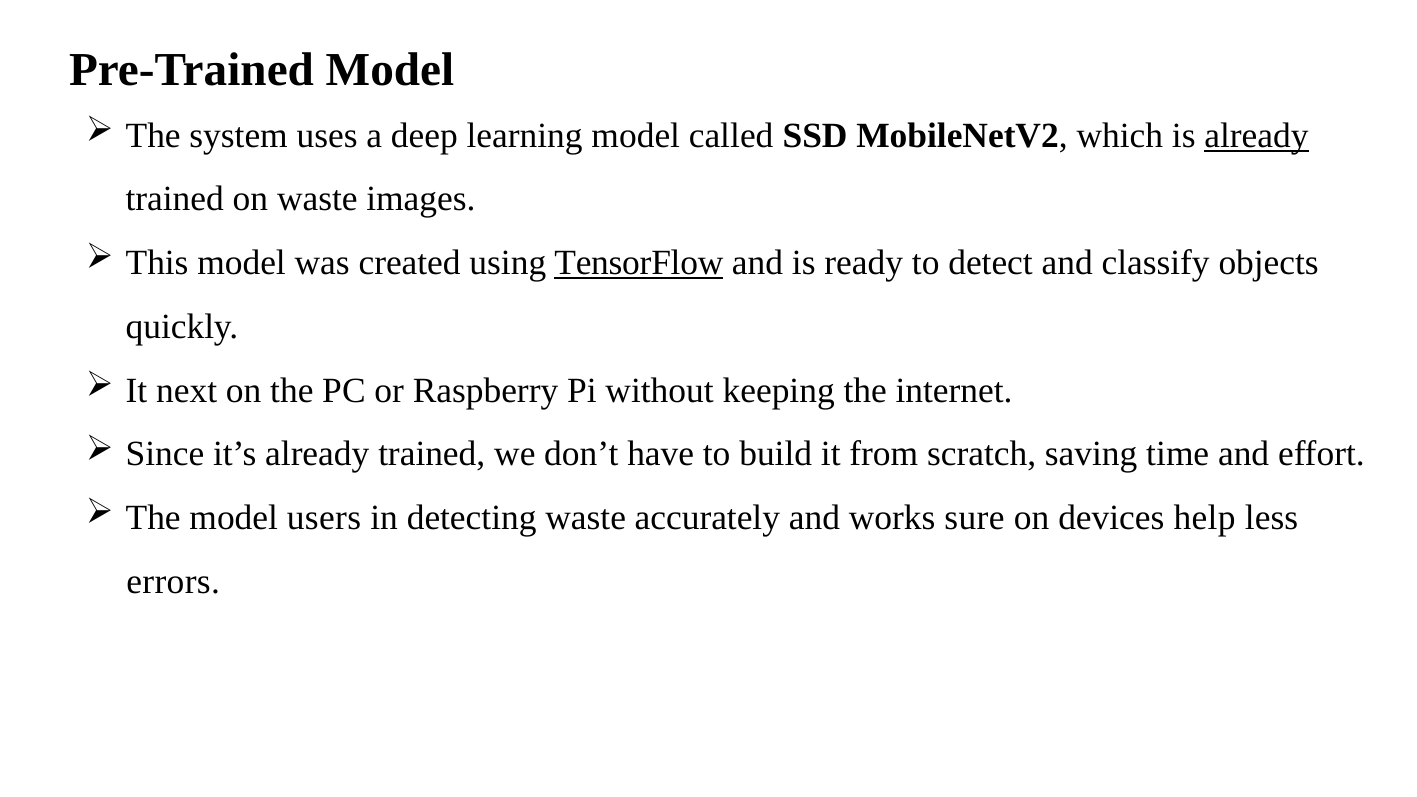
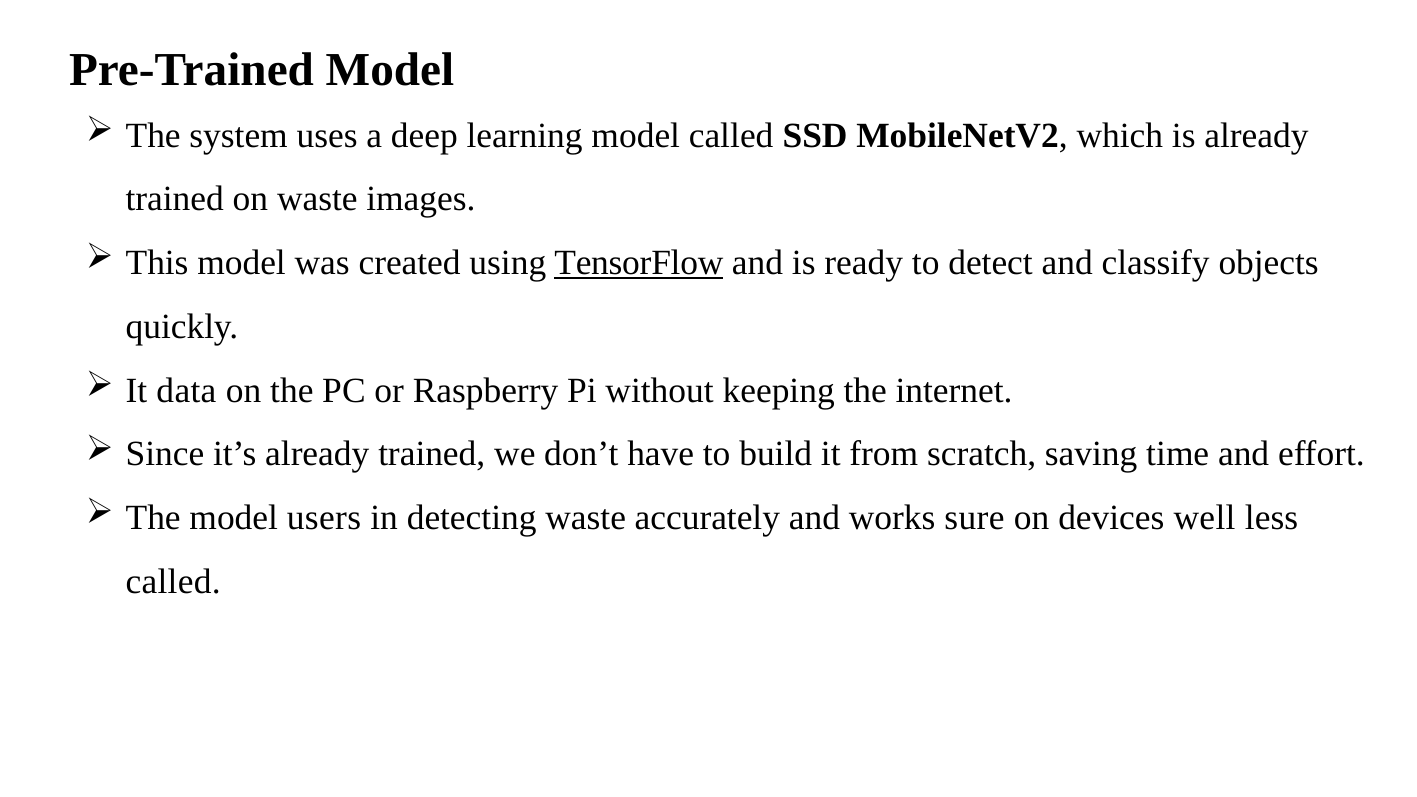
already underline: present -> none (1257, 135)
next: next -> data (186, 391)
help: help -> well (1205, 518)
errors: errors -> called (173, 582)
